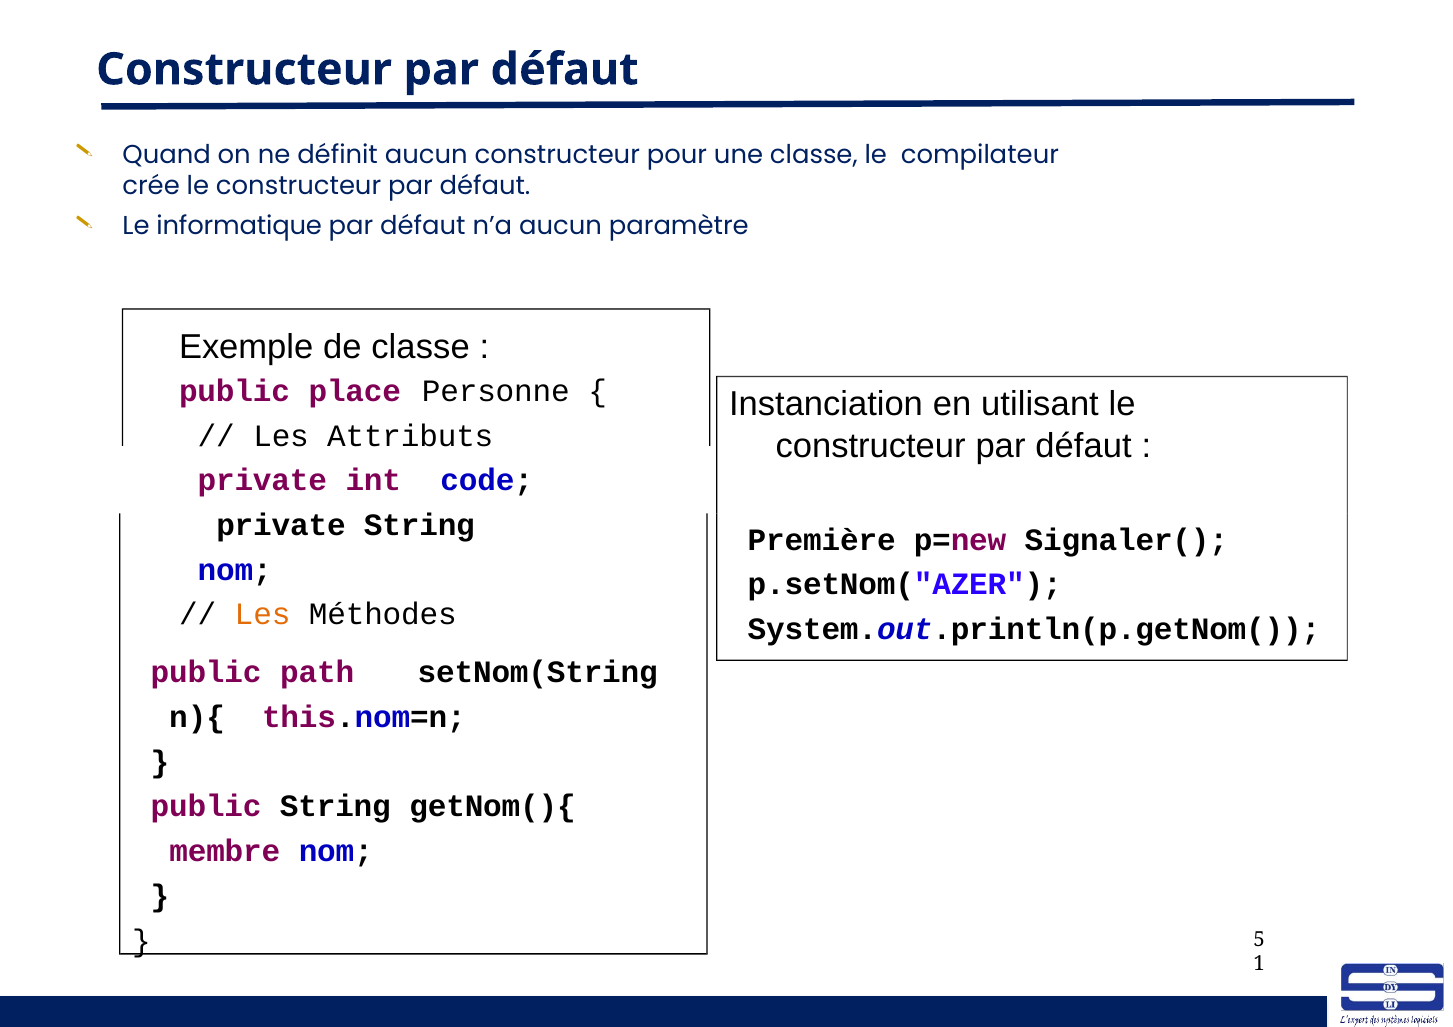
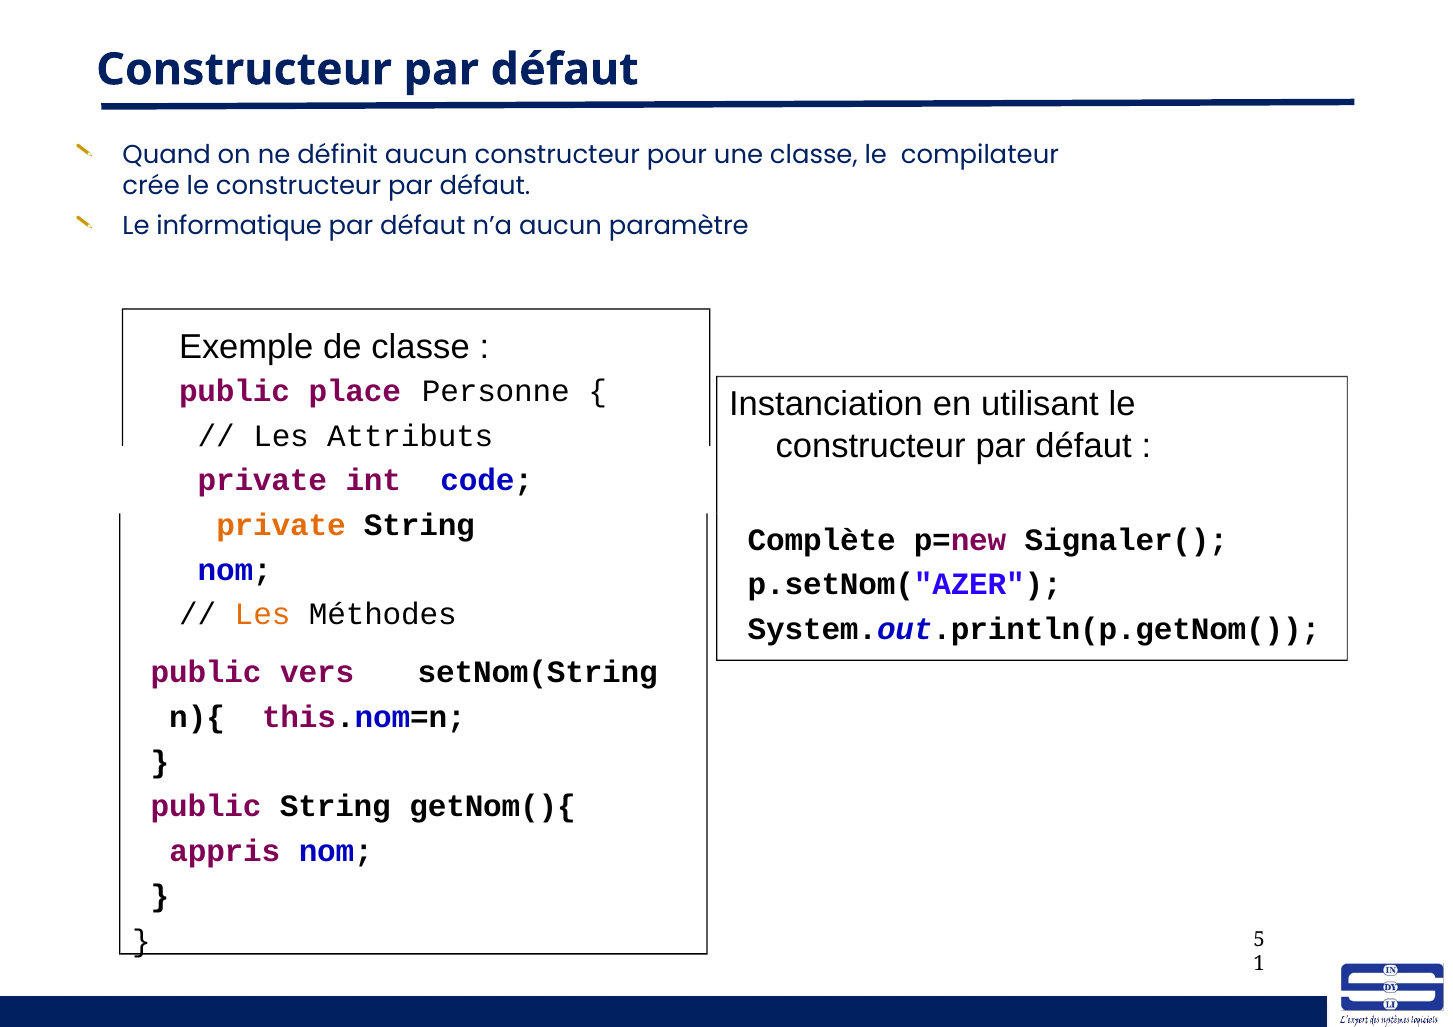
private colour: black -> orange (281, 525)
Première: Première -> Complète (822, 540)
path: path -> vers (317, 672)
membre: membre -> appris (225, 851)
